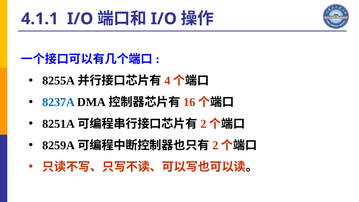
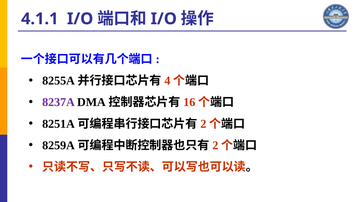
8237A colour: blue -> purple (58, 102)
